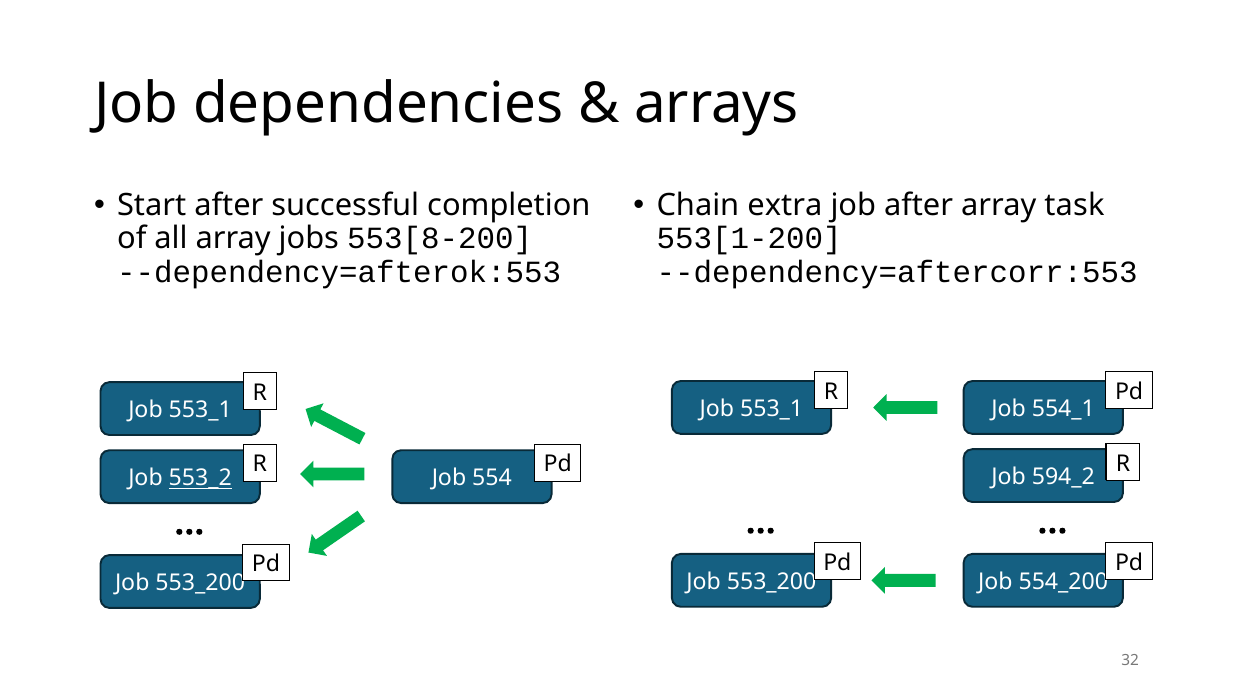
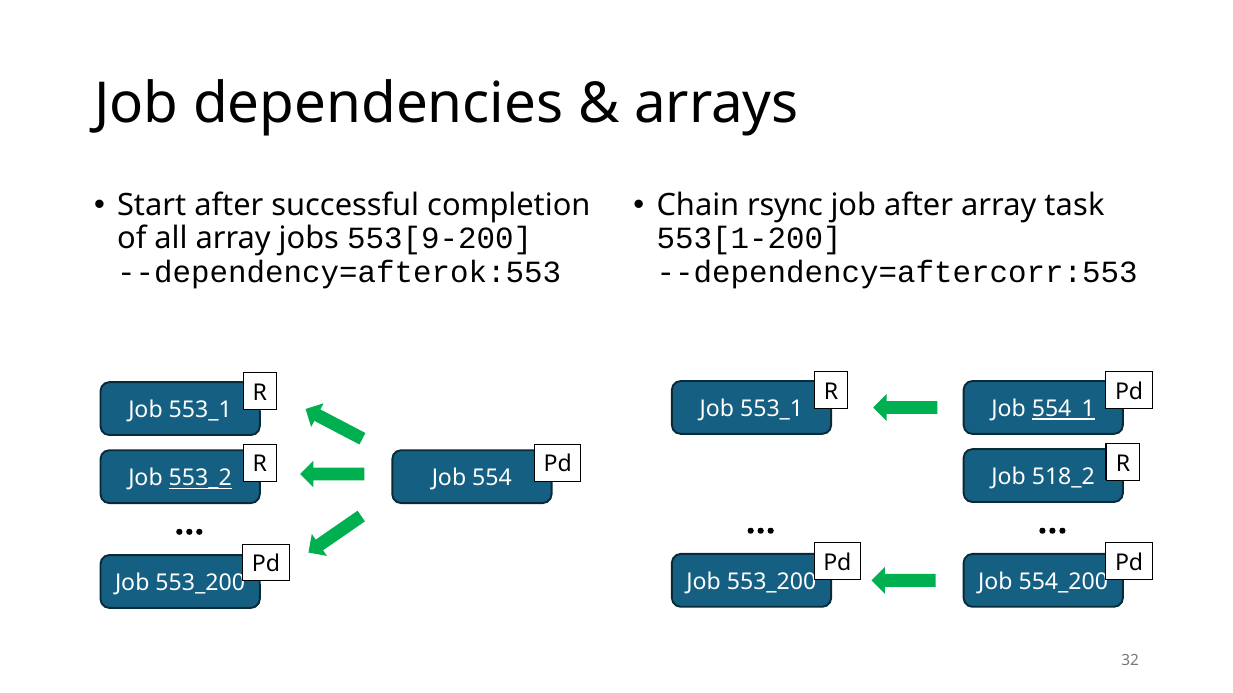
extra: extra -> rsync (785, 206)
553[8-200: 553[8-200 -> 553[9-200 (440, 239)
554_1 underline: none -> present (1063, 409)
594_2: 594_2 -> 518_2 (1063, 478)
